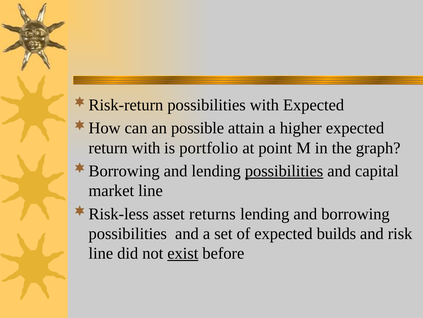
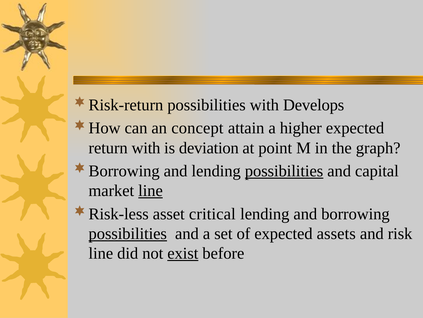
with Expected: Expected -> Develops (314, 105)
possible: possible -> concept (197, 128)
portfolio: portfolio -> deviation (209, 148)
line underline: none -> present (151, 190)
returns: returns -> critical (212, 213)
possibilities underline: none -> present (128, 233)
builds: builds -> assets (336, 233)
